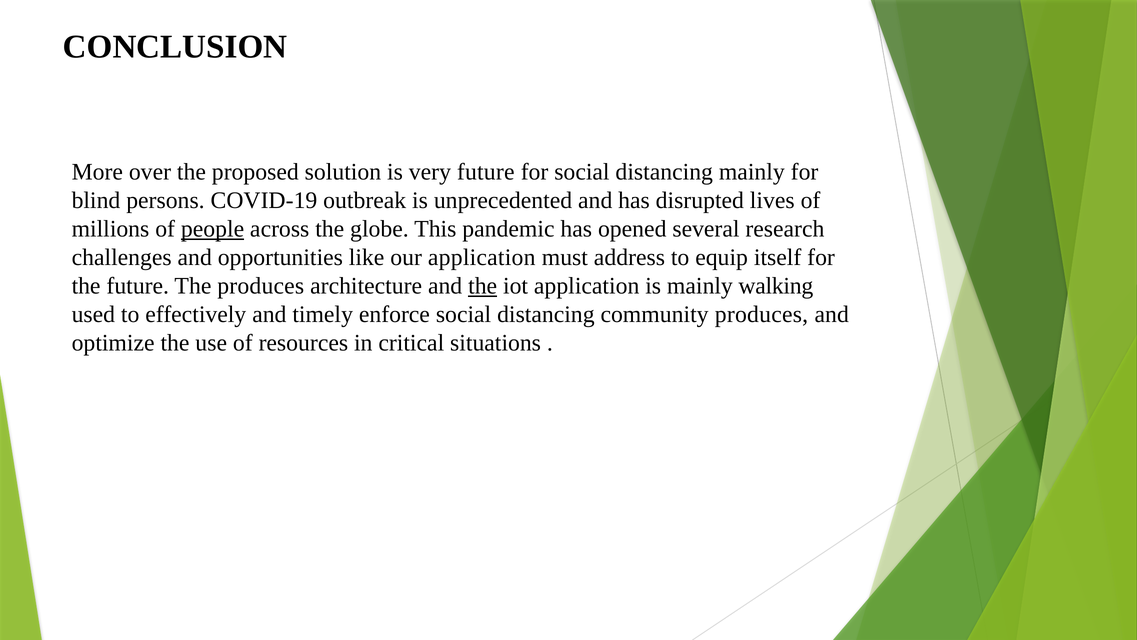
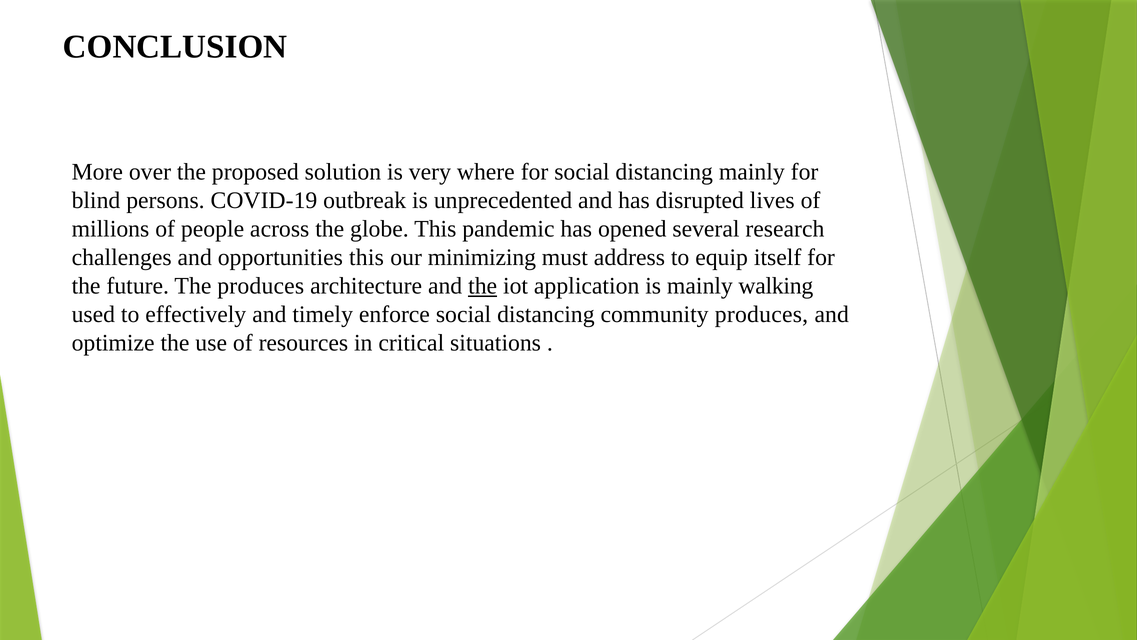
very future: future -> where (486, 172)
people underline: present -> none (213, 229)
opportunities like: like -> this (366, 257)
our application: application -> minimizing (482, 257)
